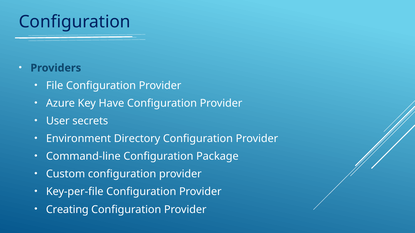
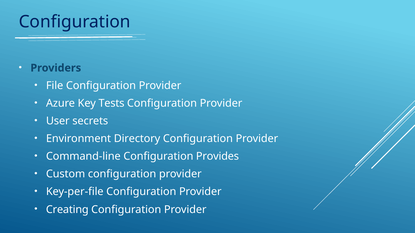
Have: Have -> Tests (111, 104)
Package: Package -> Provides (217, 157)
